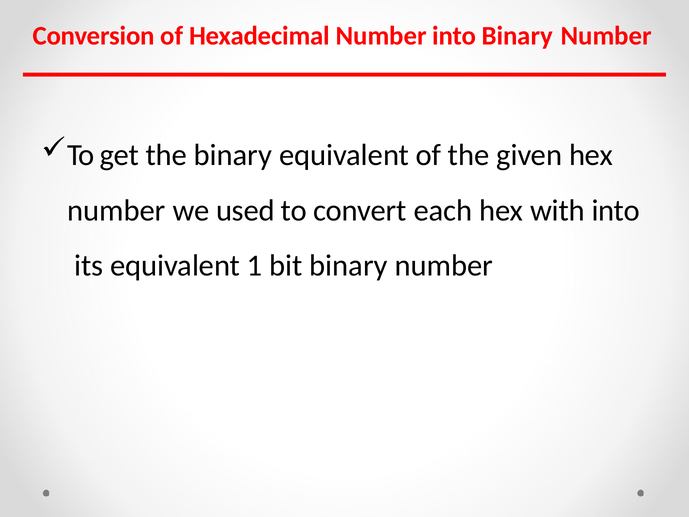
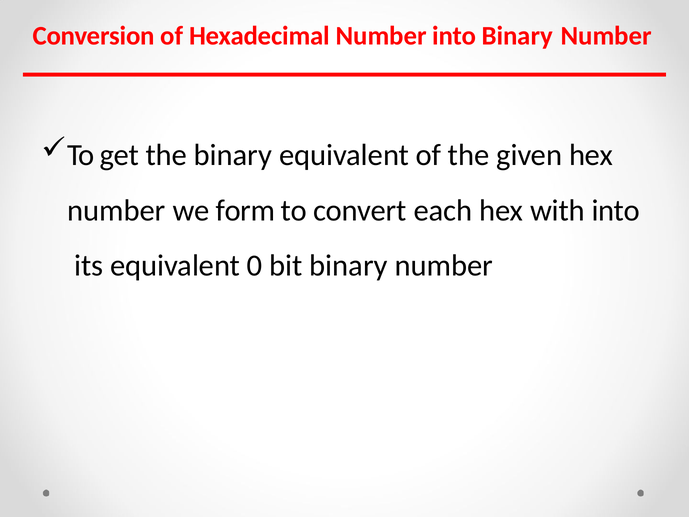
used: used -> form (245, 210)
1: 1 -> 0 (255, 265)
